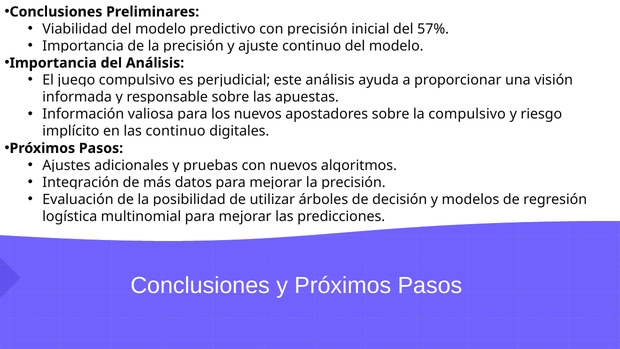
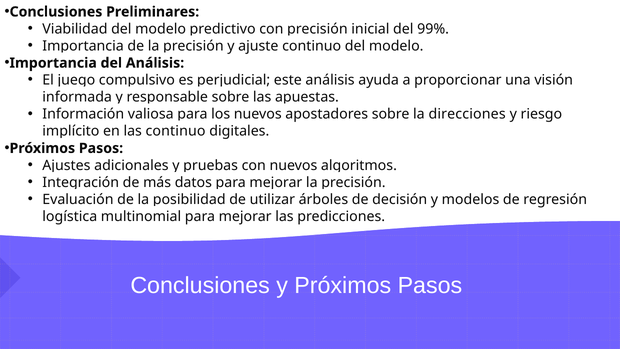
57%: 57% -> 99% (433, 29)
la compulsivo: compulsivo -> direcciones (467, 114)
